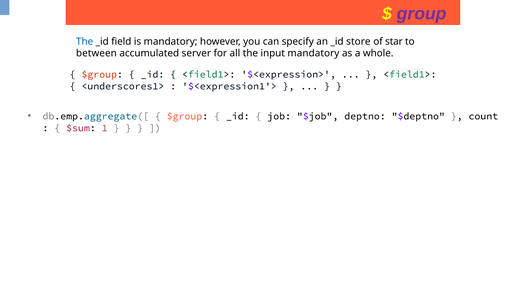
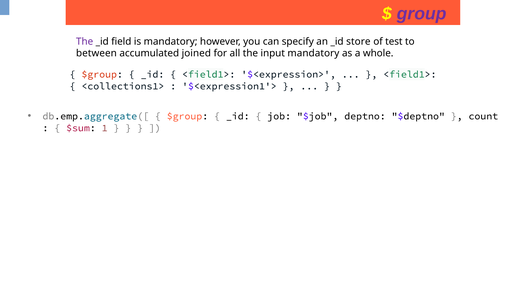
The colour: blue -> purple (85, 41)
star: star -> test (394, 41)
server: server -> joined (196, 53)
<underscores1>: <underscores1> -> <collections1> (123, 86)
